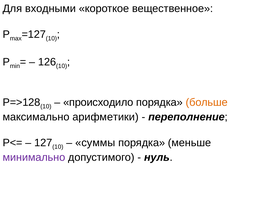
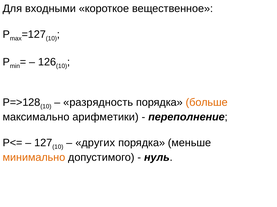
происходило: происходило -> разрядность (98, 103)
суммы: суммы -> других (95, 143)
минимально colour: purple -> orange (34, 158)
